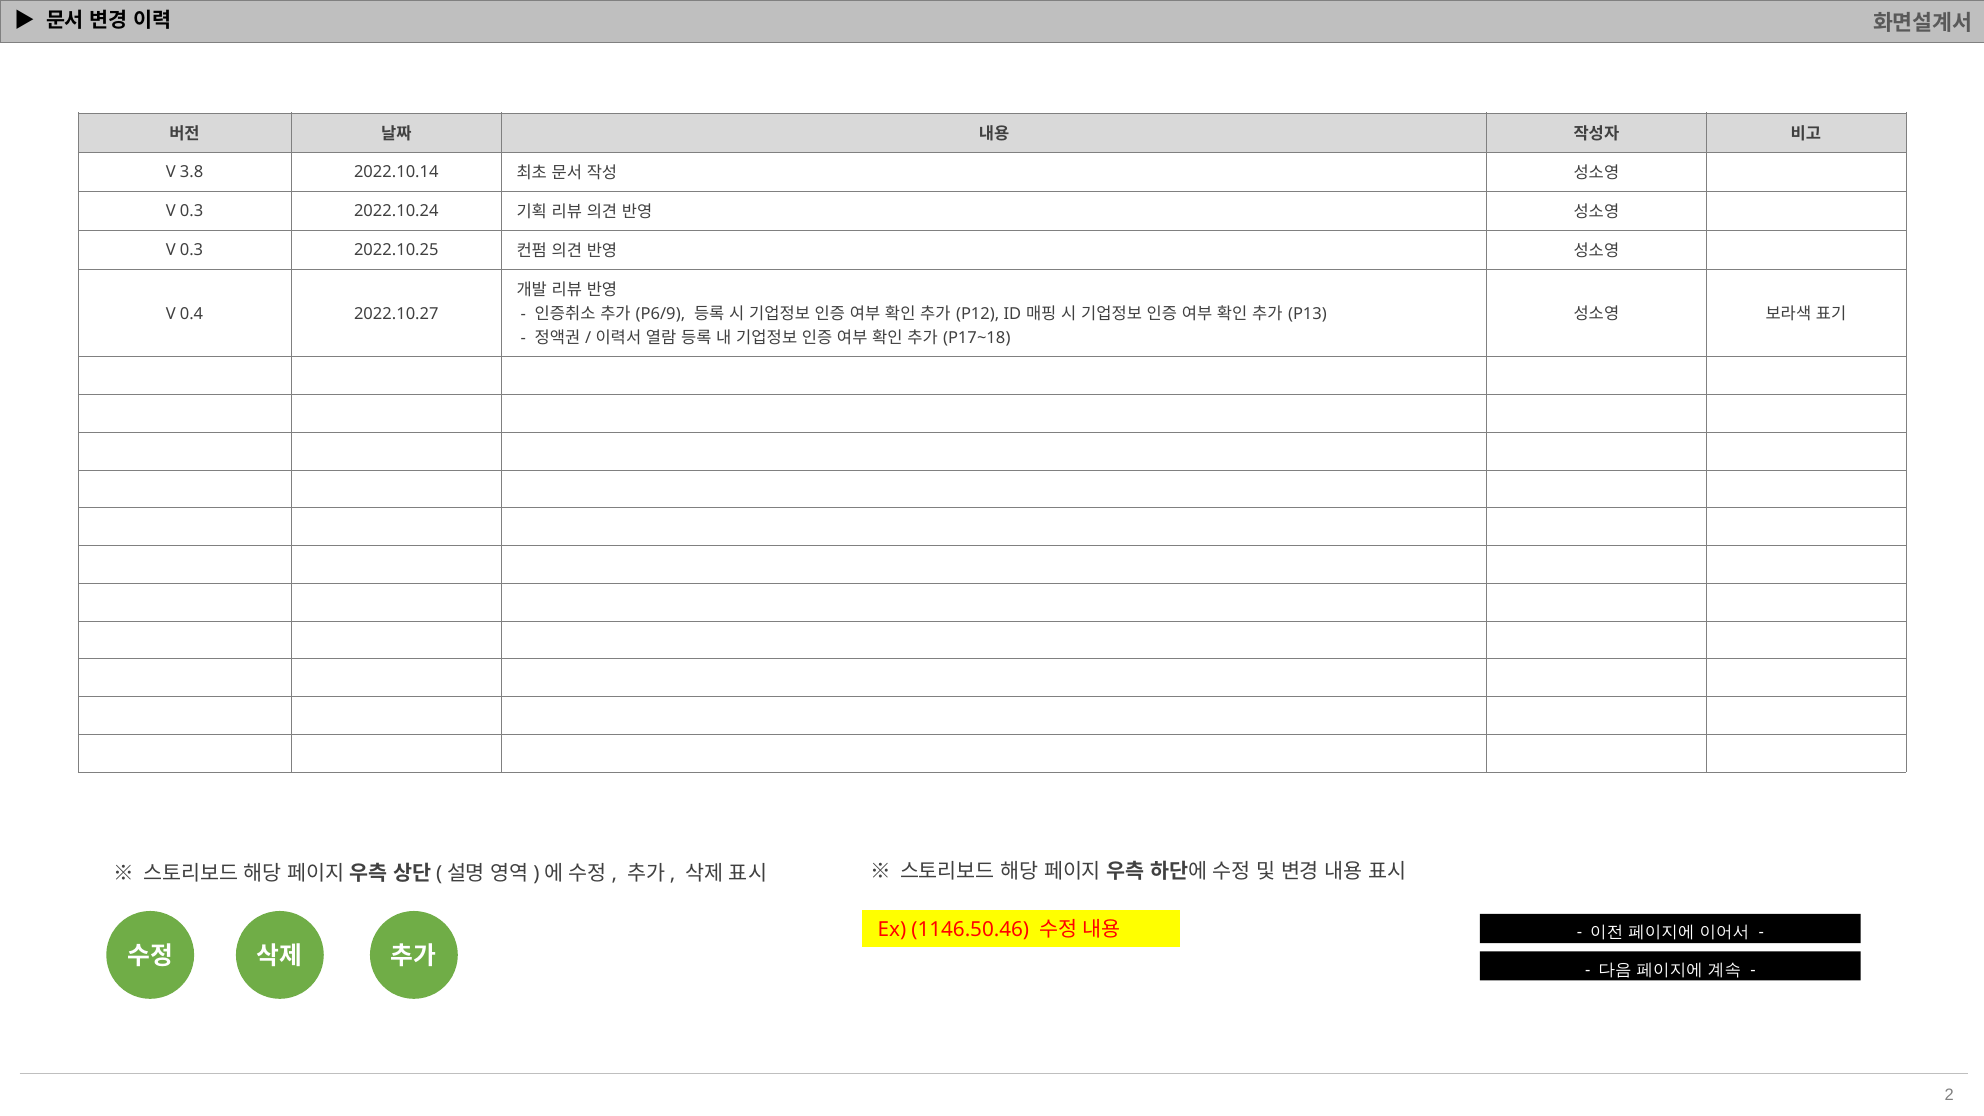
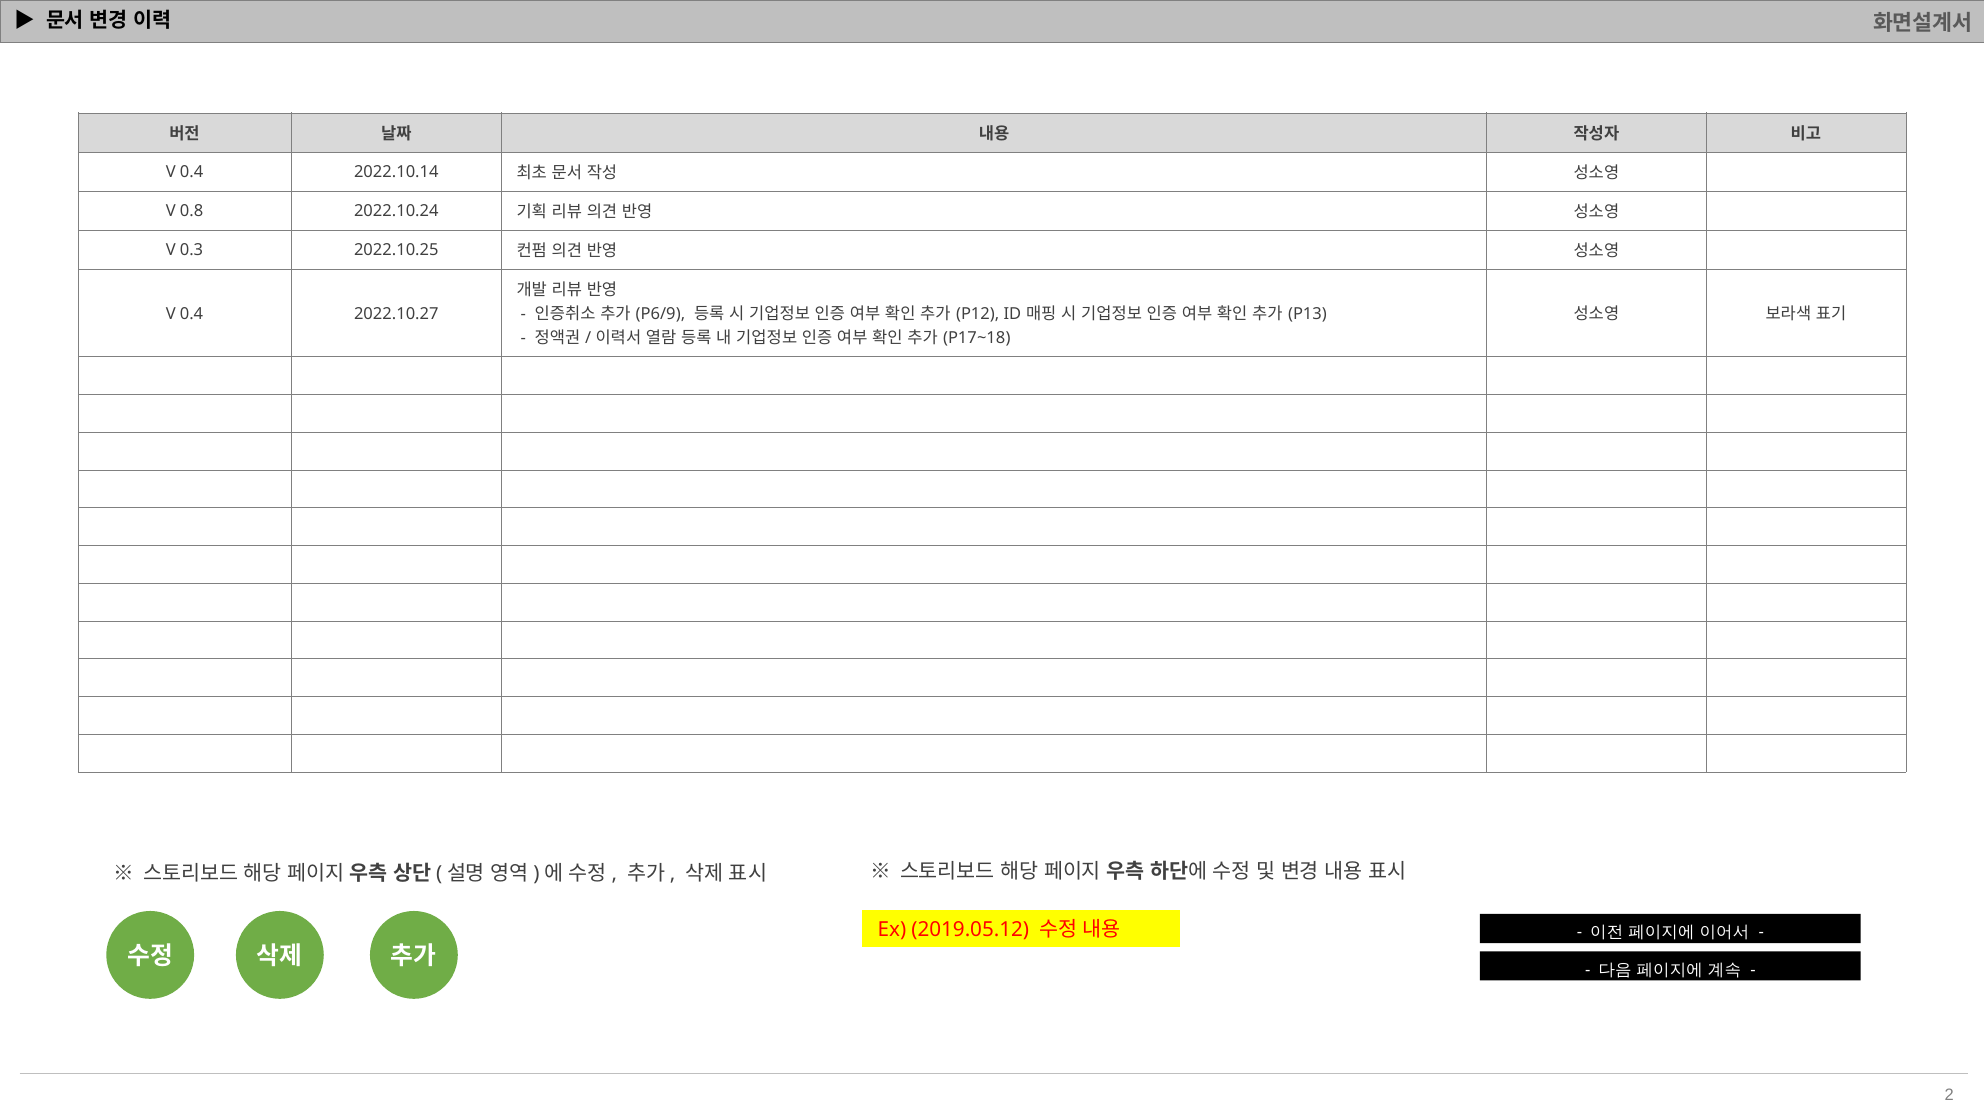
3.8: 3.8 -> 0.4 (192, 172)
0.3: 0.3 -> 0.8 (192, 211)
1146.50.46: 1146.50.46 -> 2019.05.12 (970, 930)
